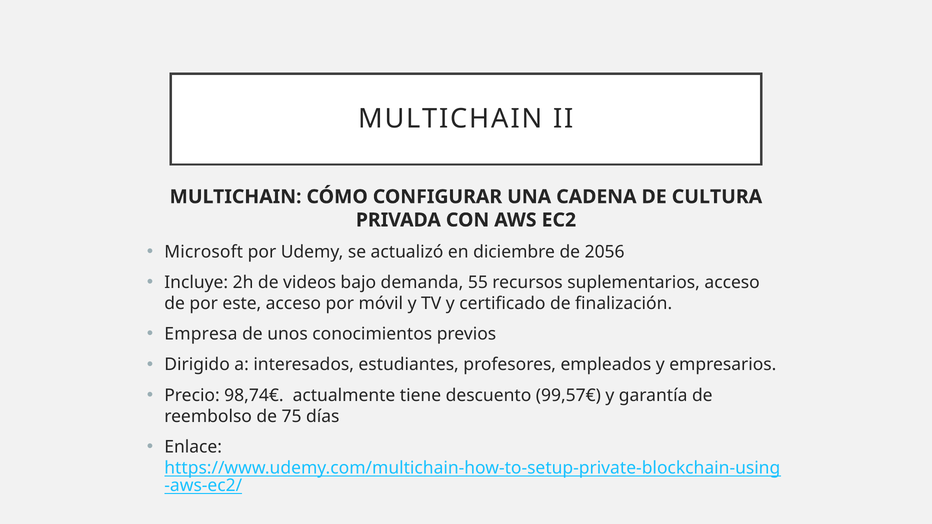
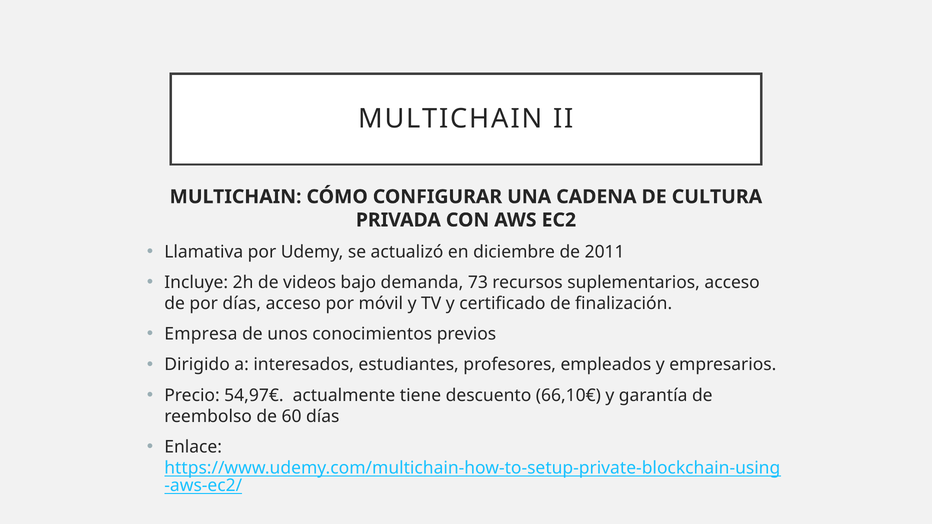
Microsoft: Microsoft -> Llamativa (204, 252)
2056: 2056 -> 2011 (605, 252)
55: 55 -> 73 (478, 283)
por este: este -> días (242, 304)
98,74€: 98,74€ -> 54,97€ (254, 396)
99,57€: 99,57€ -> 66,10€ (568, 396)
75: 75 -> 60 (292, 417)
